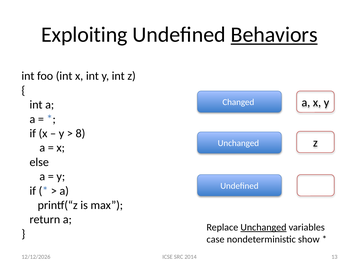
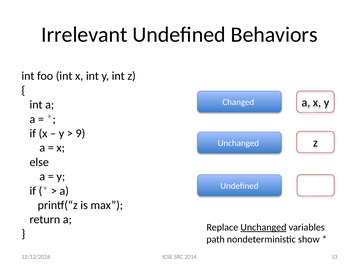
Exploiting: Exploiting -> Irrelevant (84, 35)
Behaviors underline: present -> none (274, 35)
8: 8 -> 9 (80, 134)
case: case -> path (216, 240)
